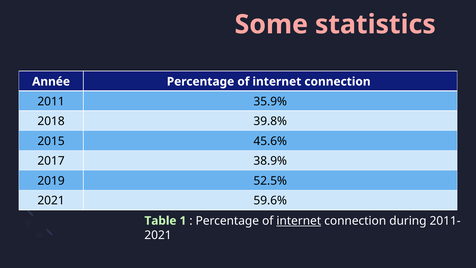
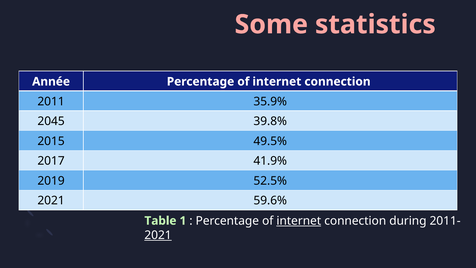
2018: 2018 -> 2045 (51, 121)
45.6%: 45.6% -> 49.5% (270, 141)
38.9%: 38.9% -> 41.9% (270, 161)
2021 underline: none -> present (158, 235)
